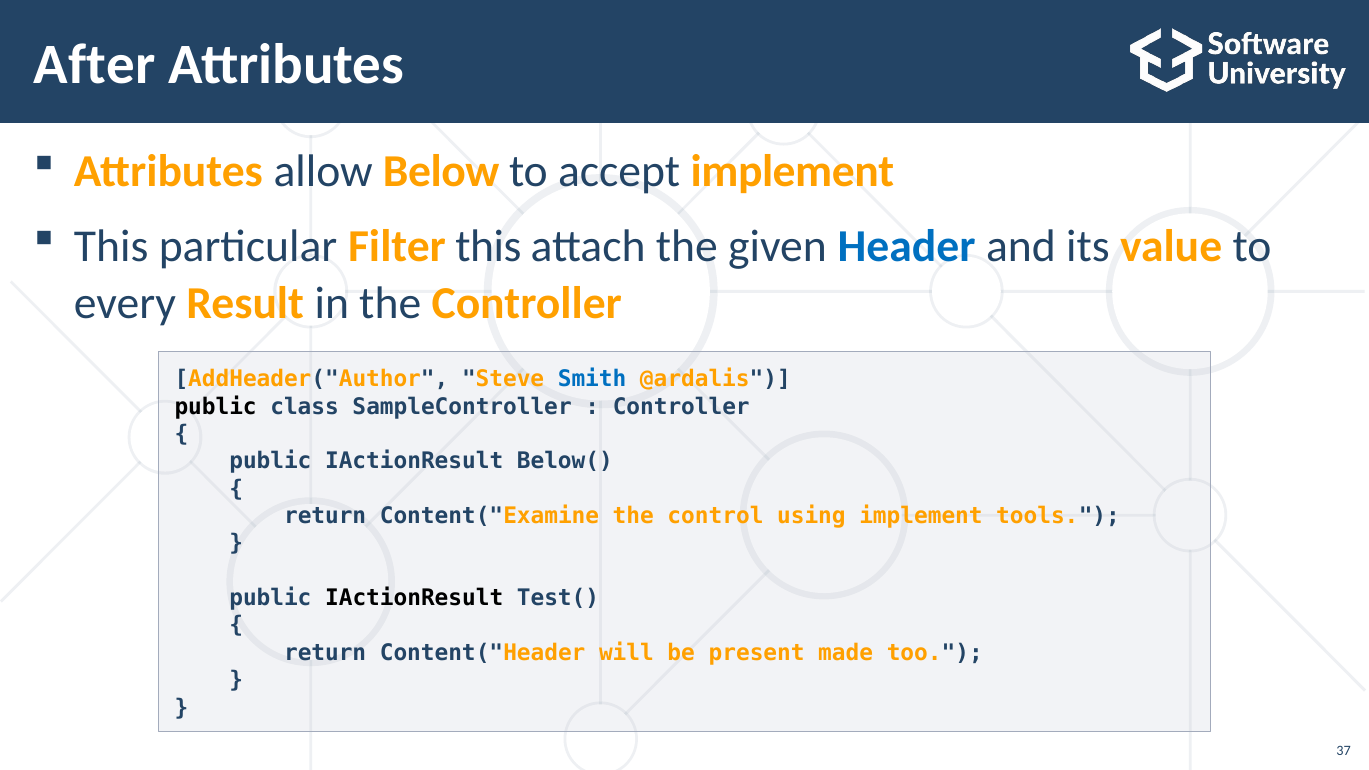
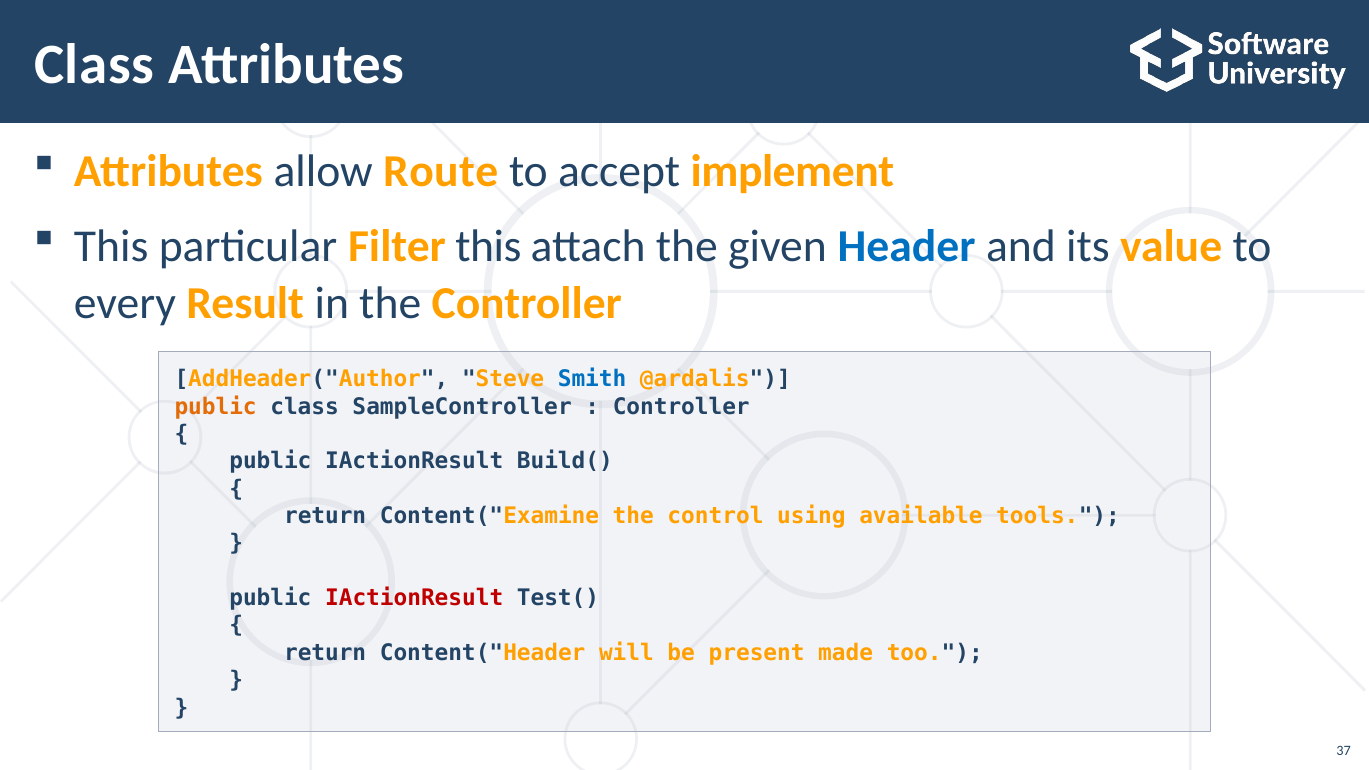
After: After -> Class (94, 65)
Below: Below -> Route (441, 172)
public colour: black -> orange (216, 407)
Below(: Below( -> Build( (565, 461)
using implement: implement -> available (921, 516)
IActionResult colour: black -> red (414, 598)
